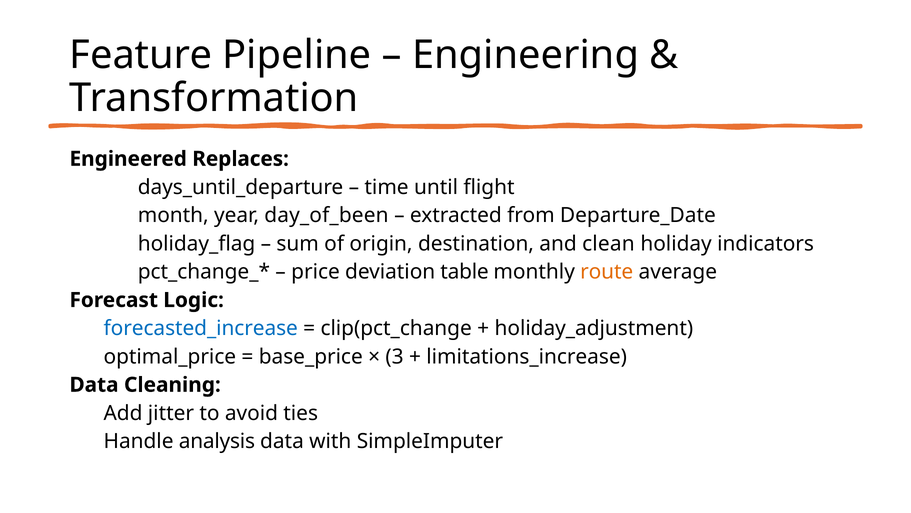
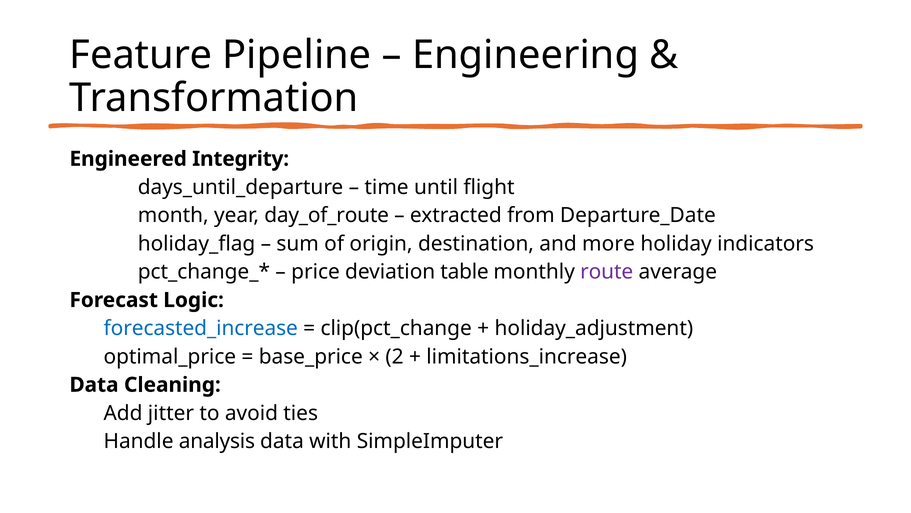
Replaces: Replaces -> Integrity (241, 159)
day_of_been: day_of_been -> day_of_route (327, 215)
clean: clean -> more (609, 243)
route colour: orange -> purple (607, 272)
3: 3 -> 2 (395, 356)
